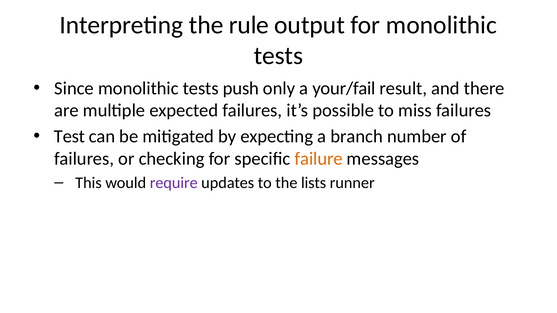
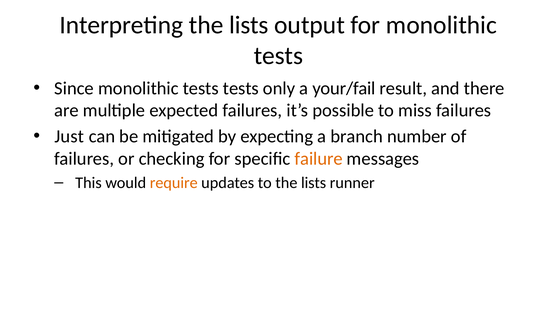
Interpreting the rule: rule -> lists (249, 25)
tests push: push -> tests (241, 88)
Test: Test -> Just (69, 137)
require colour: purple -> orange (174, 183)
